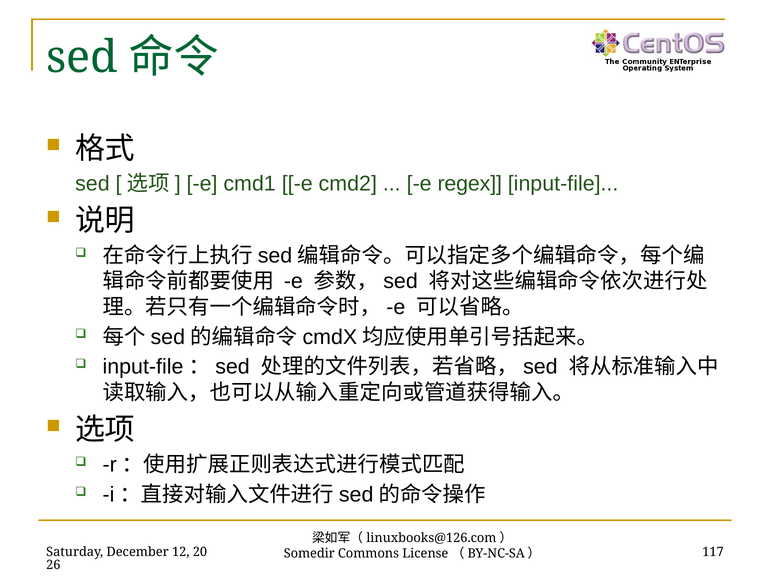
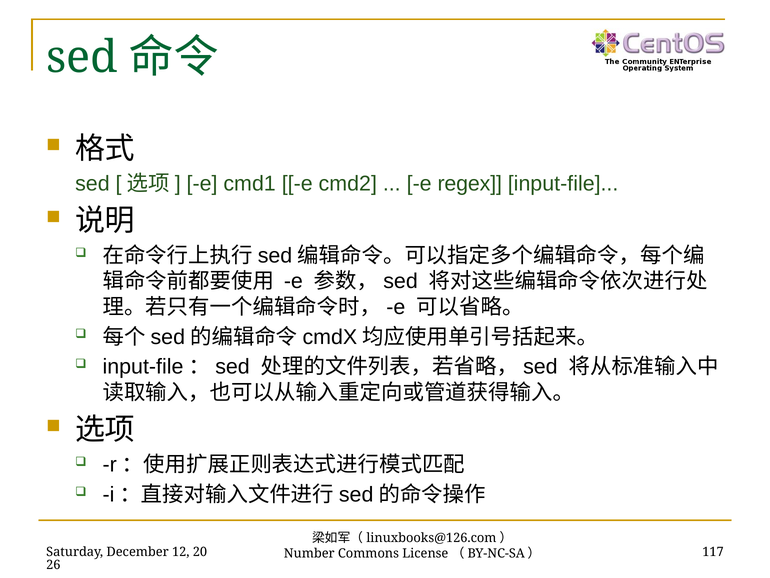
Somedir: Somedir -> Number (309, 553)
